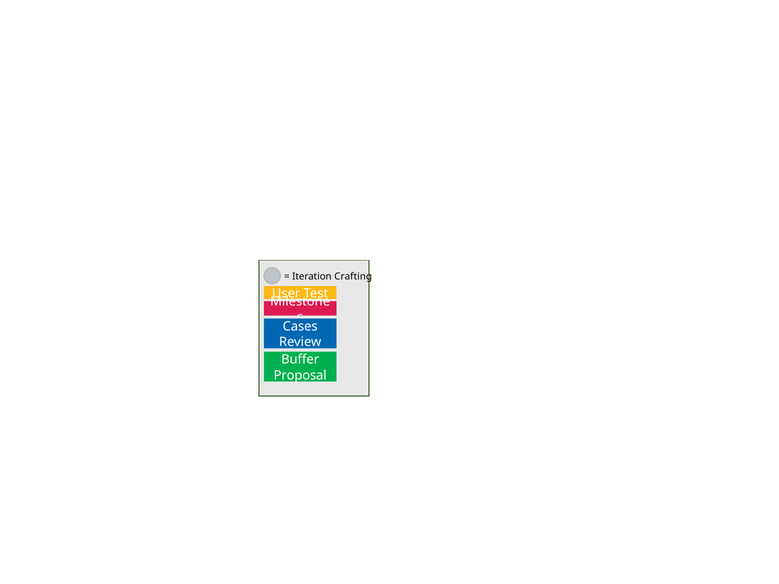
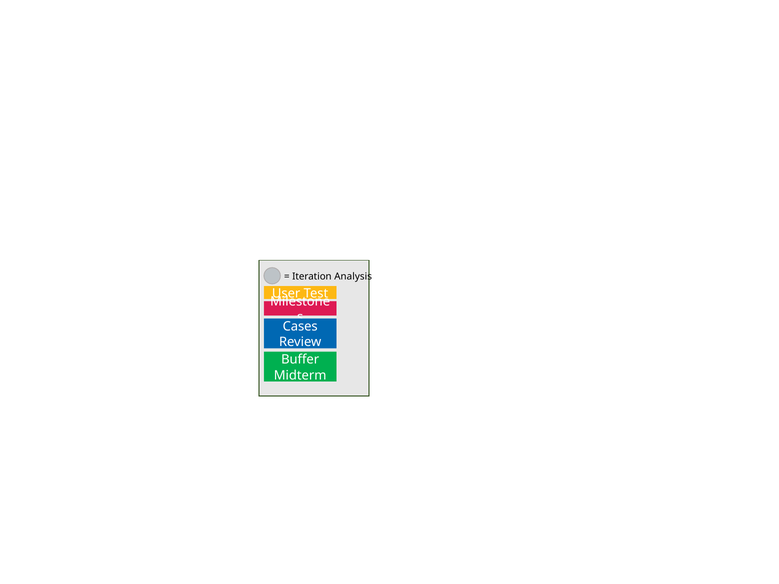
Crafting: Crafting -> Analysis (353, 277)
Proposal: Proposal -> Midterm (300, 375)
